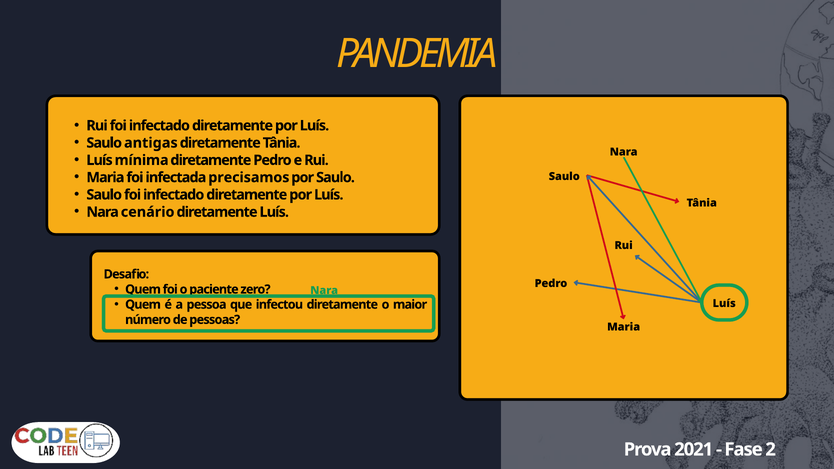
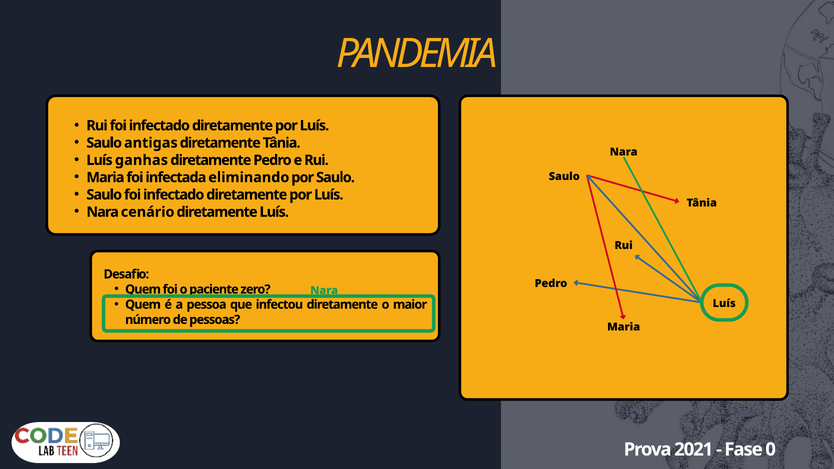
mínima: mínima -> ganhas (141, 160)
precisamos: precisamos -> eliminando (249, 177)
2: 2 -> 0 (771, 450)
